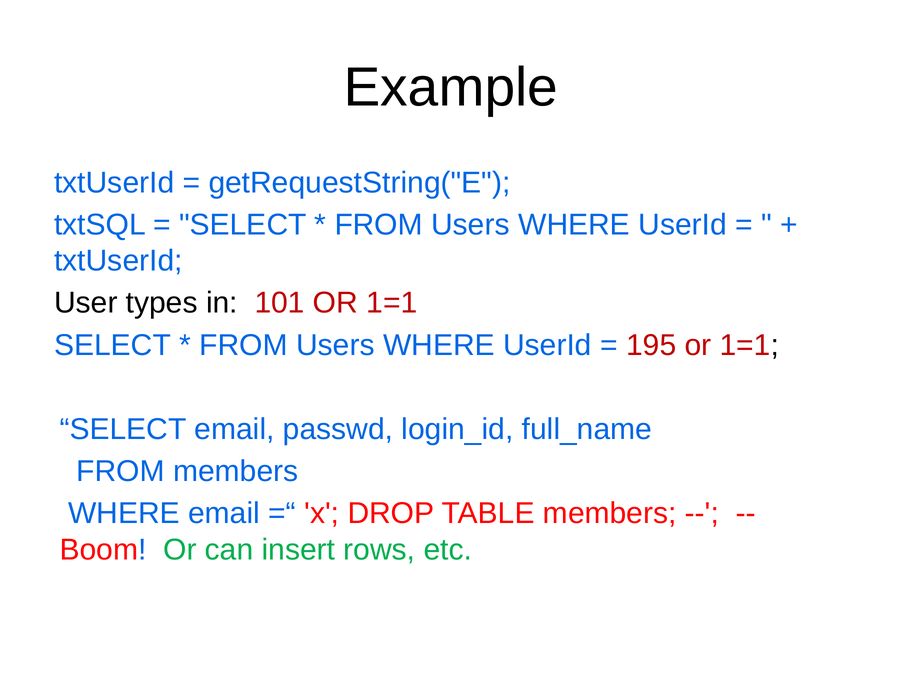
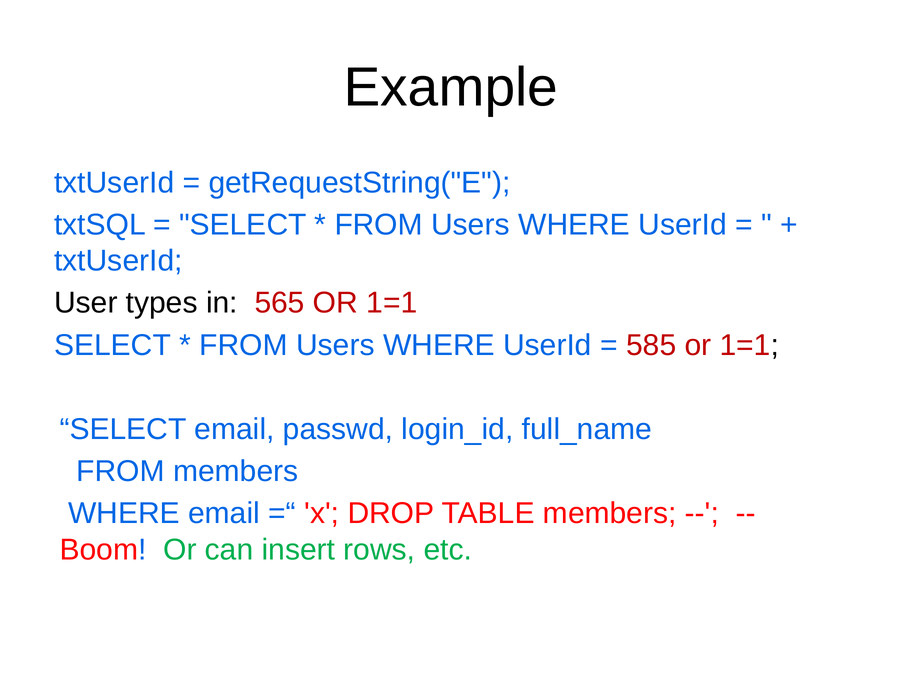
101: 101 -> 565 (280, 303)
195: 195 -> 585 (651, 345)
